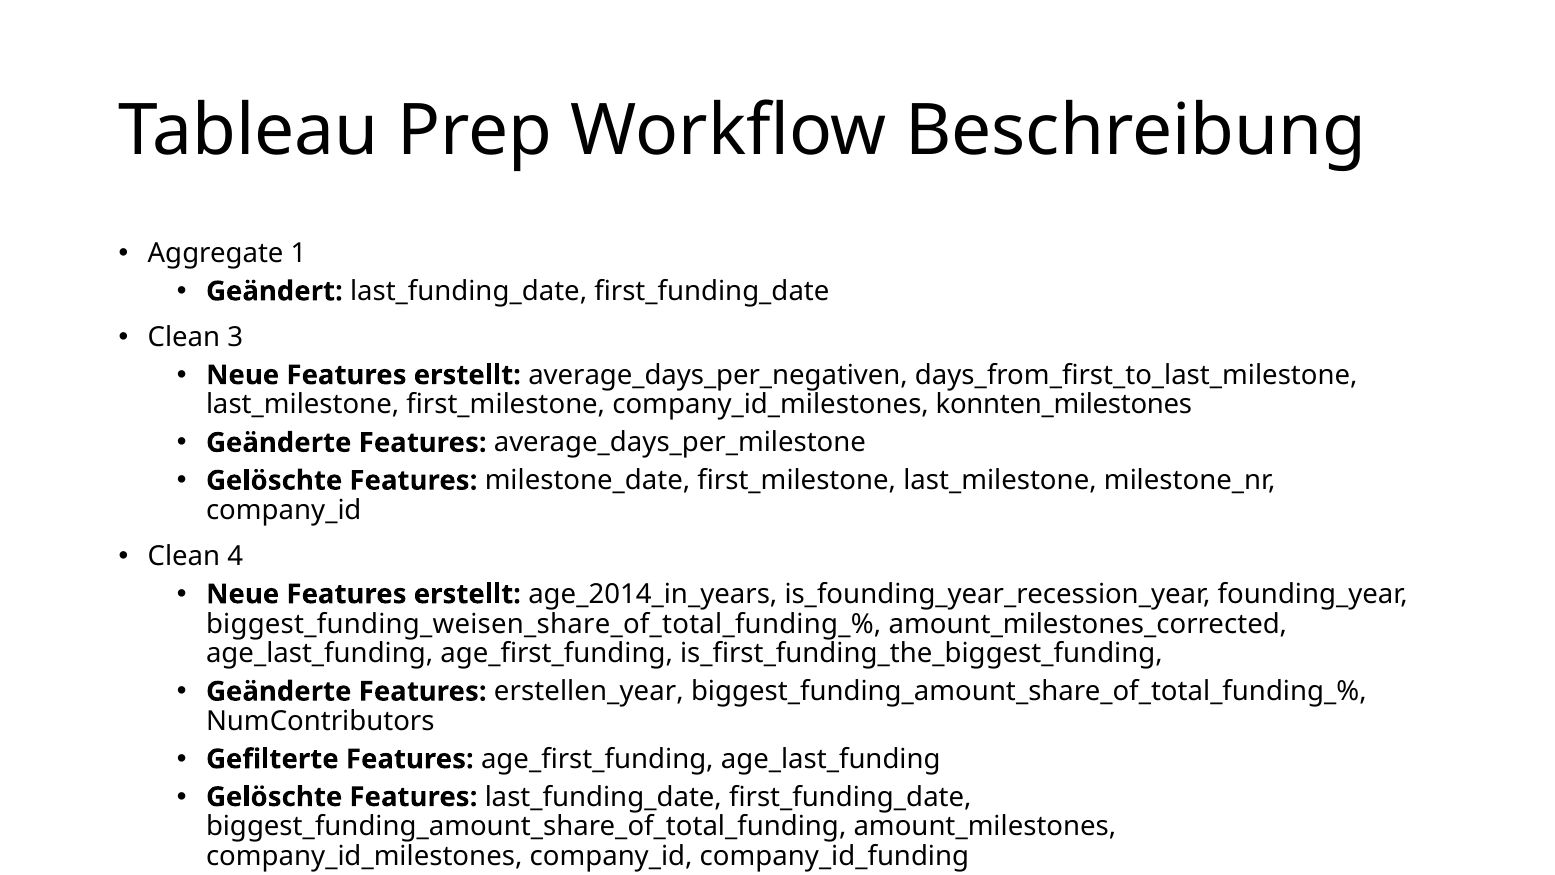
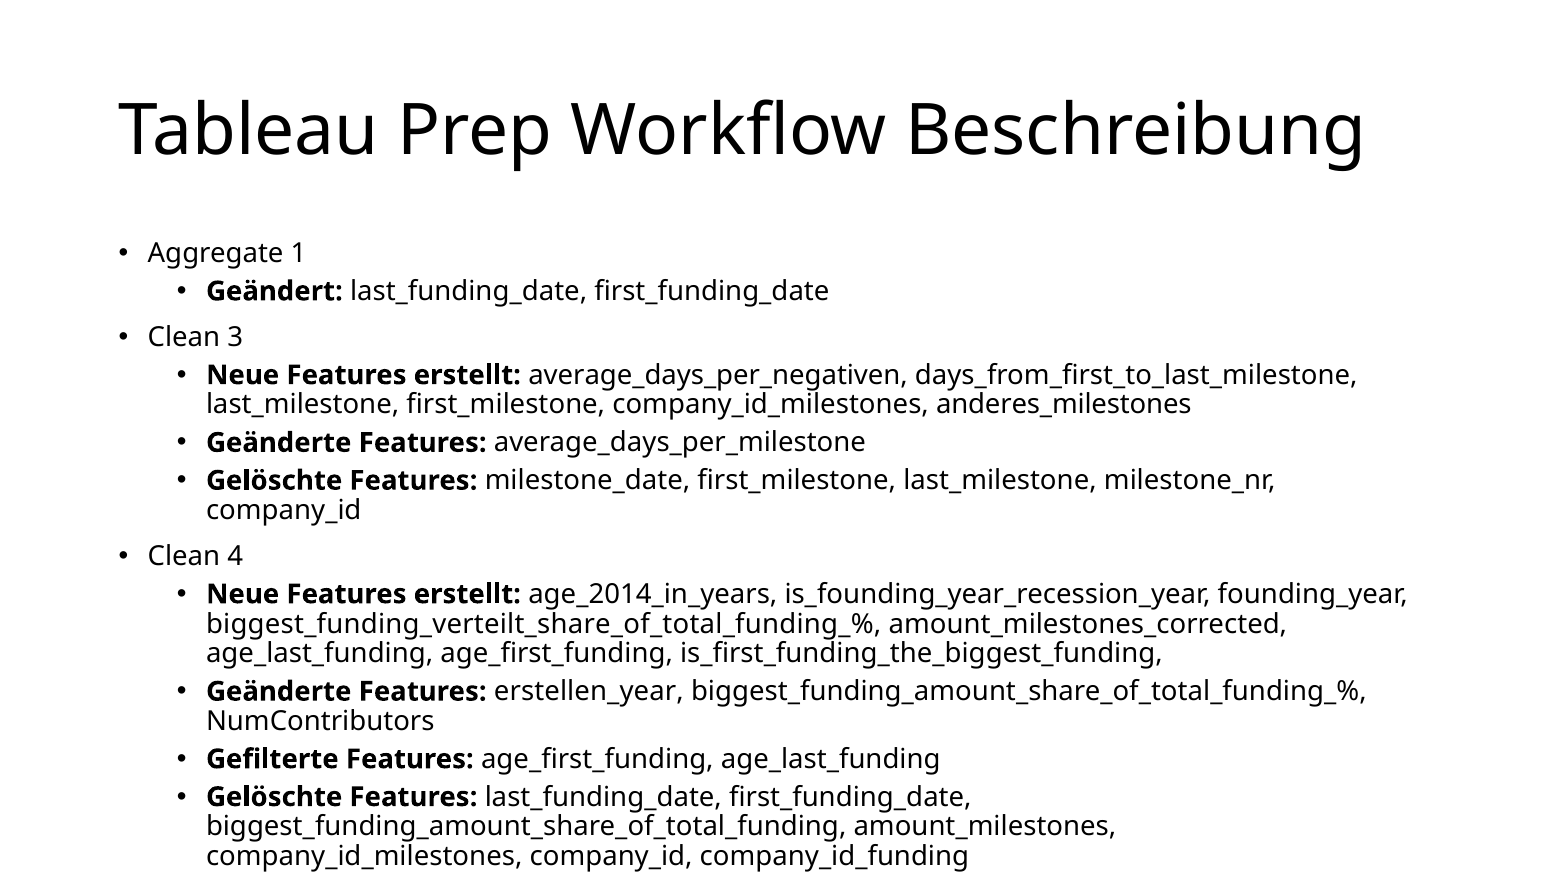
konnten_milestones: konnten_milestones -> anderes_milestones (1064, 405)
biggest_funding_weisen_share_of_total_funding_%: biggest_funding_weisen_share_of_total_funding_% -> biggest_funding_verteilt_share_of_total_funding_% (544, 624)
